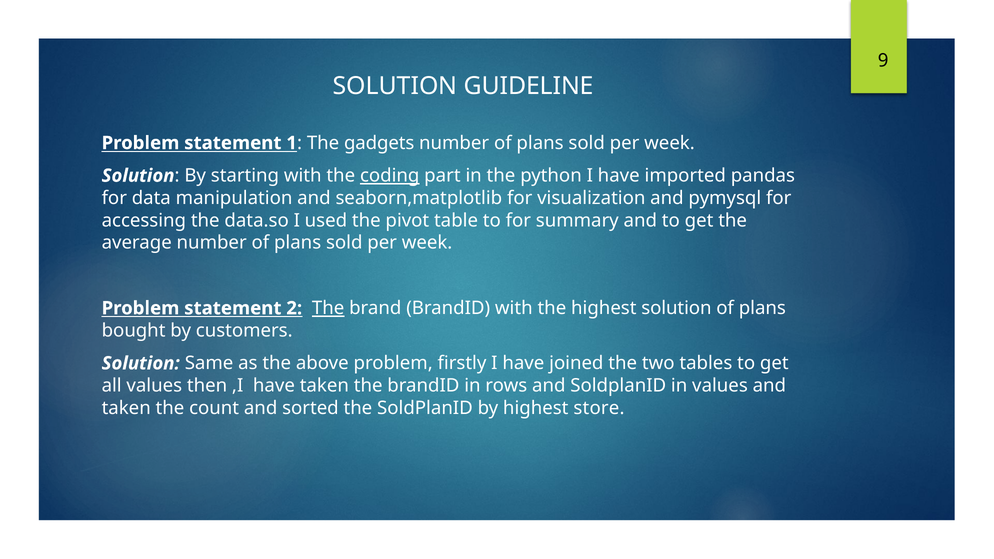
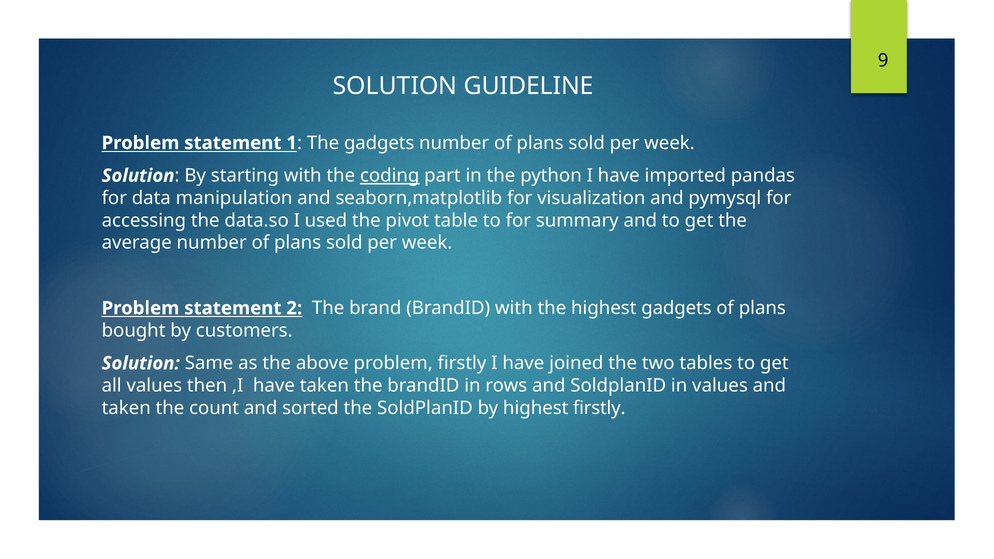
The underline: present -> none (328, 308)
highest solution: solution -> gadgets (676, 308)
highest store: store -> firstly (599, 408)
